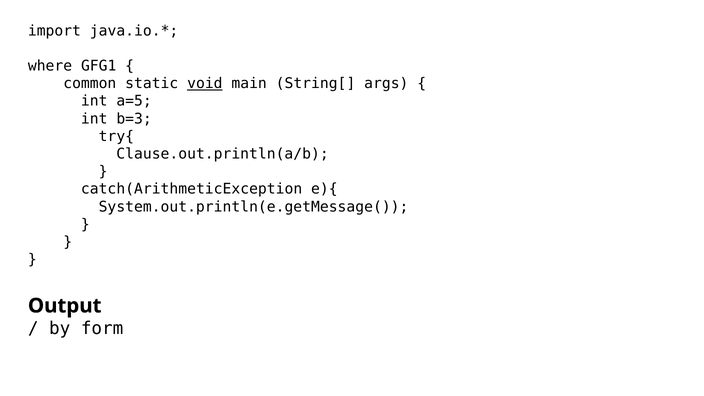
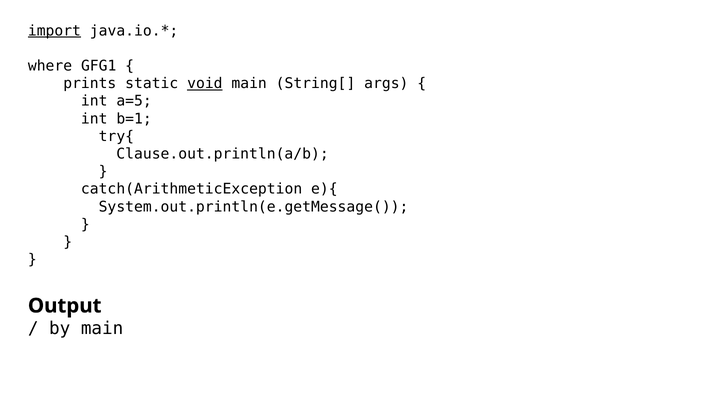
import underline: none -> present (54, 31)
common: common -> prints (90, 84)
b=3: b=3 -> b=1 (134, 119)
by form: form -> main (102, 328)
